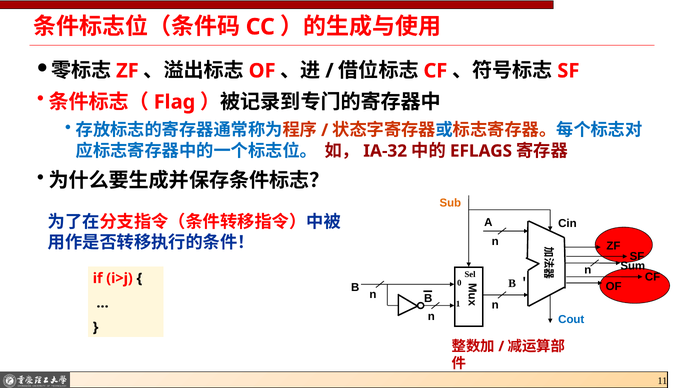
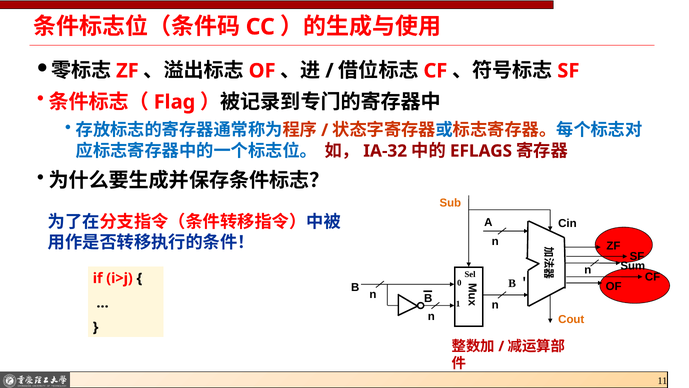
Cout colour: blue -> orange (571, 319)
